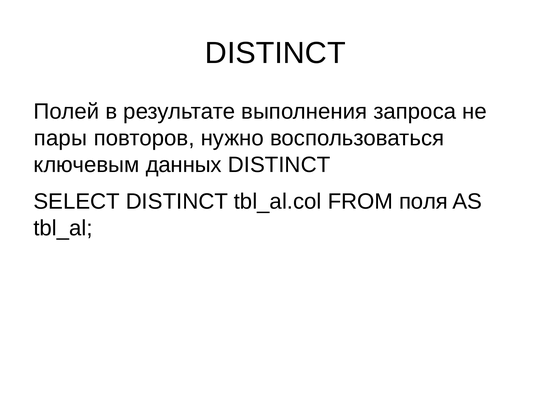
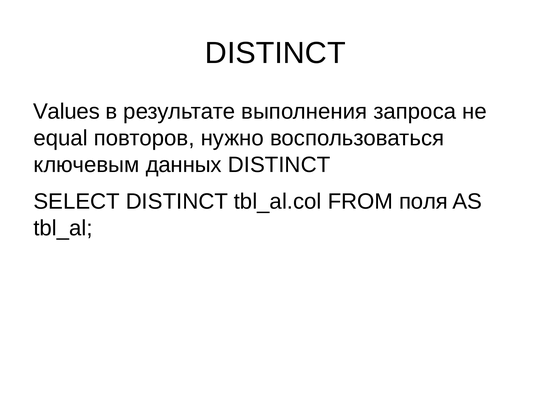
Полей: Полей -> Values (66, 112)
пары: пары -> equal (61, 138)
